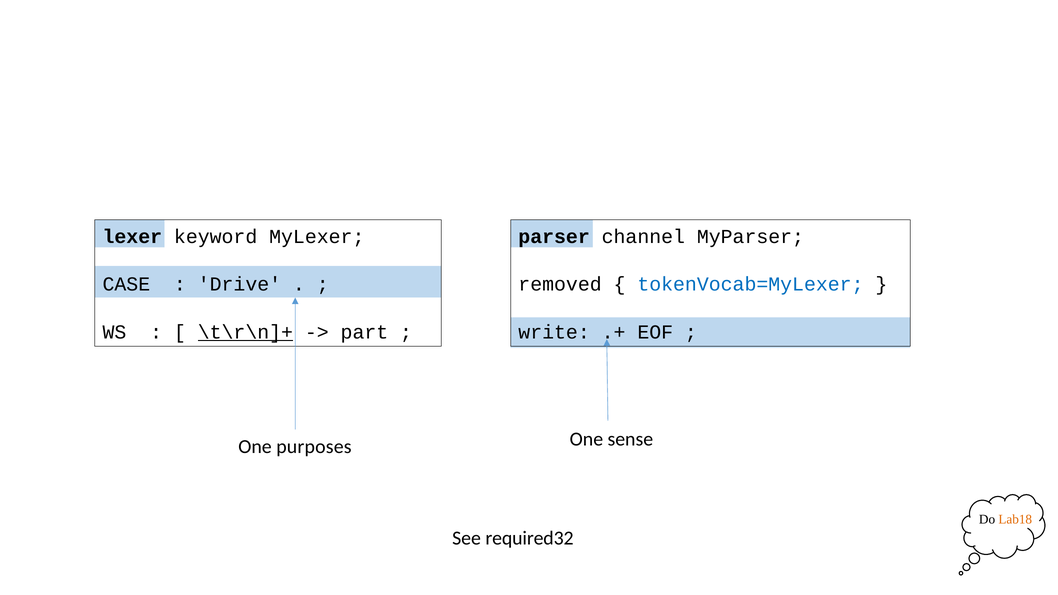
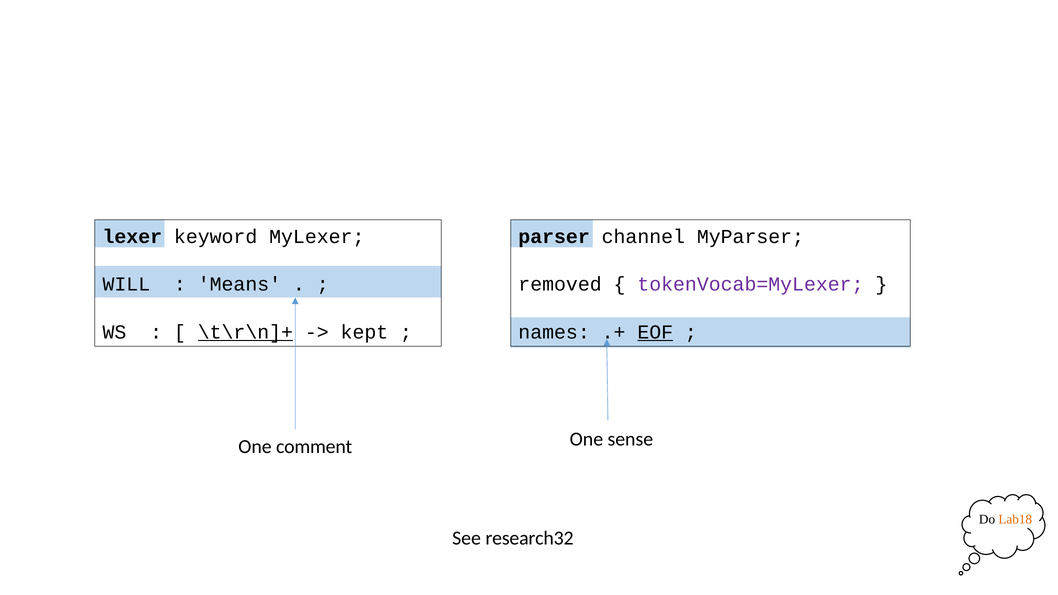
CASE: CASE -> WILL (126, 284)
Drive: Drive -> Means (239, 284)
tokenVocab=MyLexer colour: blue -> purple (750, 284)
part: part -> kept (364, 332)
write: write -> names (554, 332)
EOF underline: none -> present (655, 332)
purposes: purposes -> comment (314, 447)
required32: required32 -> research32 (530, 539)
